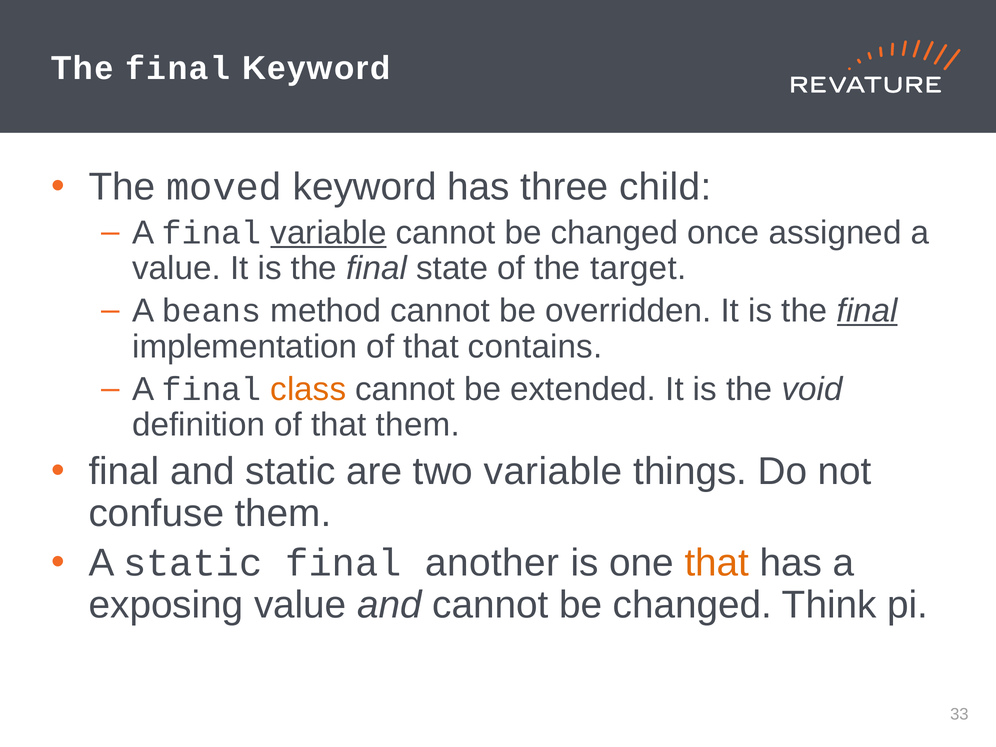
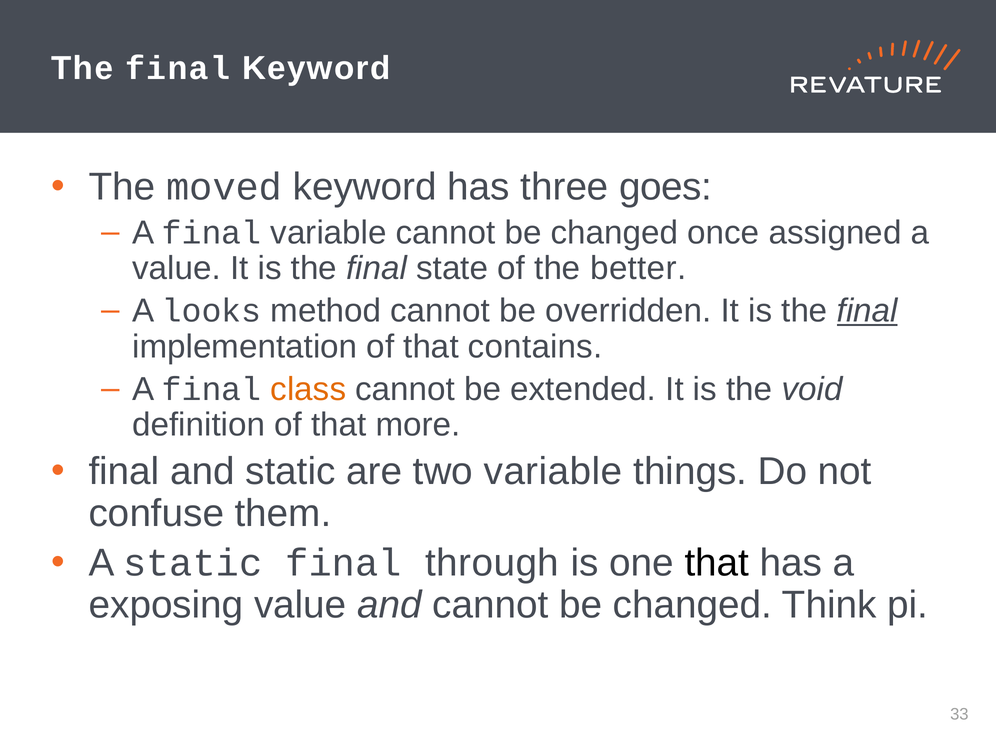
child: child -> goes (666, 187)
variable underline: present -> none (329, 233)
target: target -> better (638, 268)
beans: beans -> looks (211, 311)
that them: them -> more (418, 425)
another: another -> through (492, 563)
that colour: orange -> black (717, 563)
